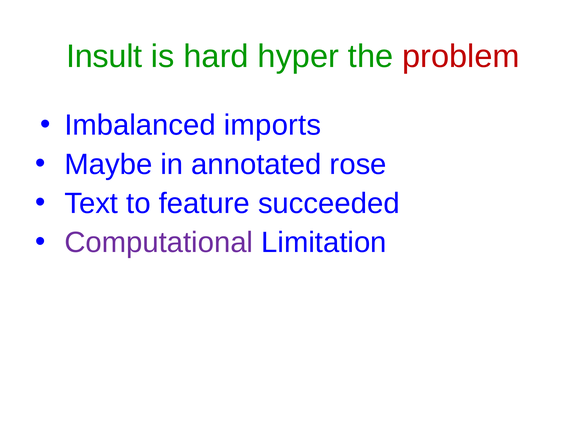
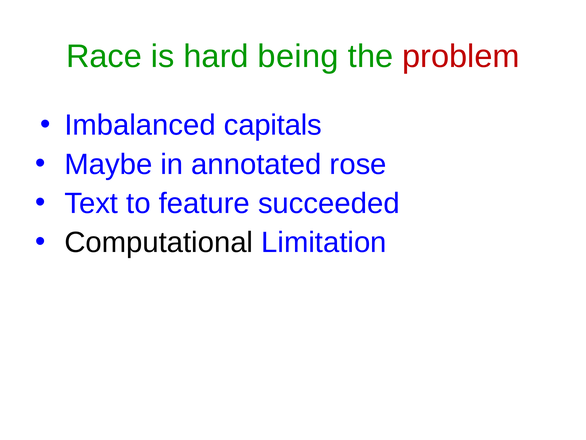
Insult: Insult -> Race (104, 56)
hyper: hyper -> being (298, 56)
imports: imports -> capitals (273, 125)
Computational colour: purple -> black (159, 242)
